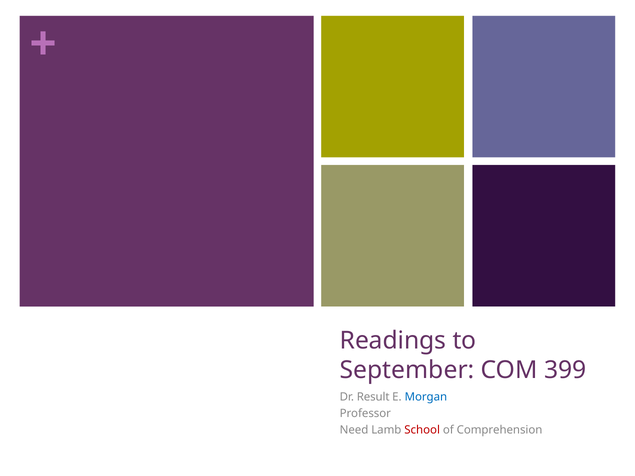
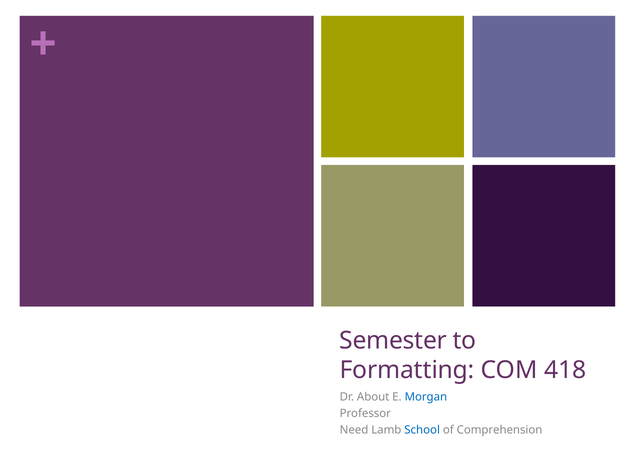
Readings: Readings -> Semester (393, 341)
September: September -> Formatting (407, 370)
399: 399 -> 418 (565, 370)
Result: Result -> About (373, 397)
School colour: red -> blue (422, 430)
